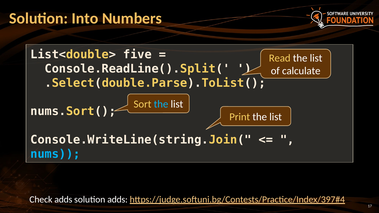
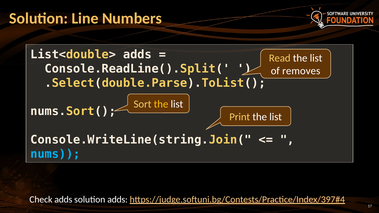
Into: Into -> Line (85, 18)
List<double> five: five -> adds (137, 55)
calculate: calculate -> removes (301, 71)
the colour: light blue -> yellow (161, 104)
